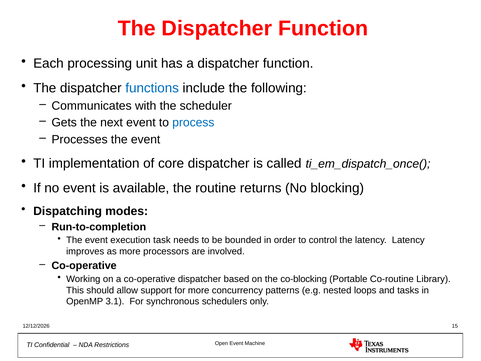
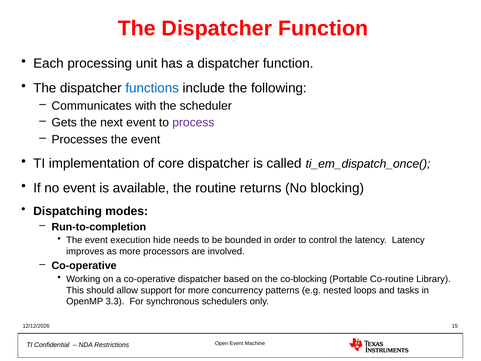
process colour: blue -> purple (193, 123)
task: task -> hide (162, 240)
3.1: 3.1 -> 3.3 (115, 301)
